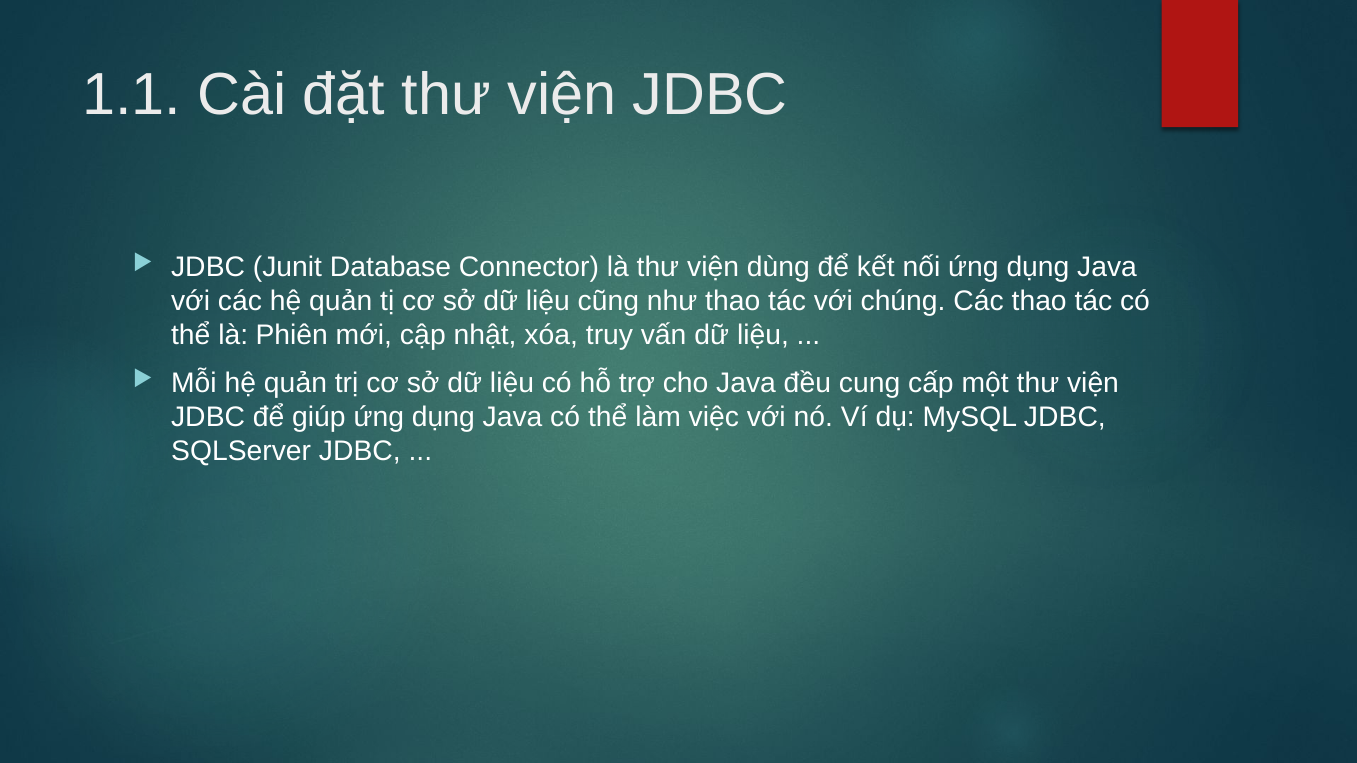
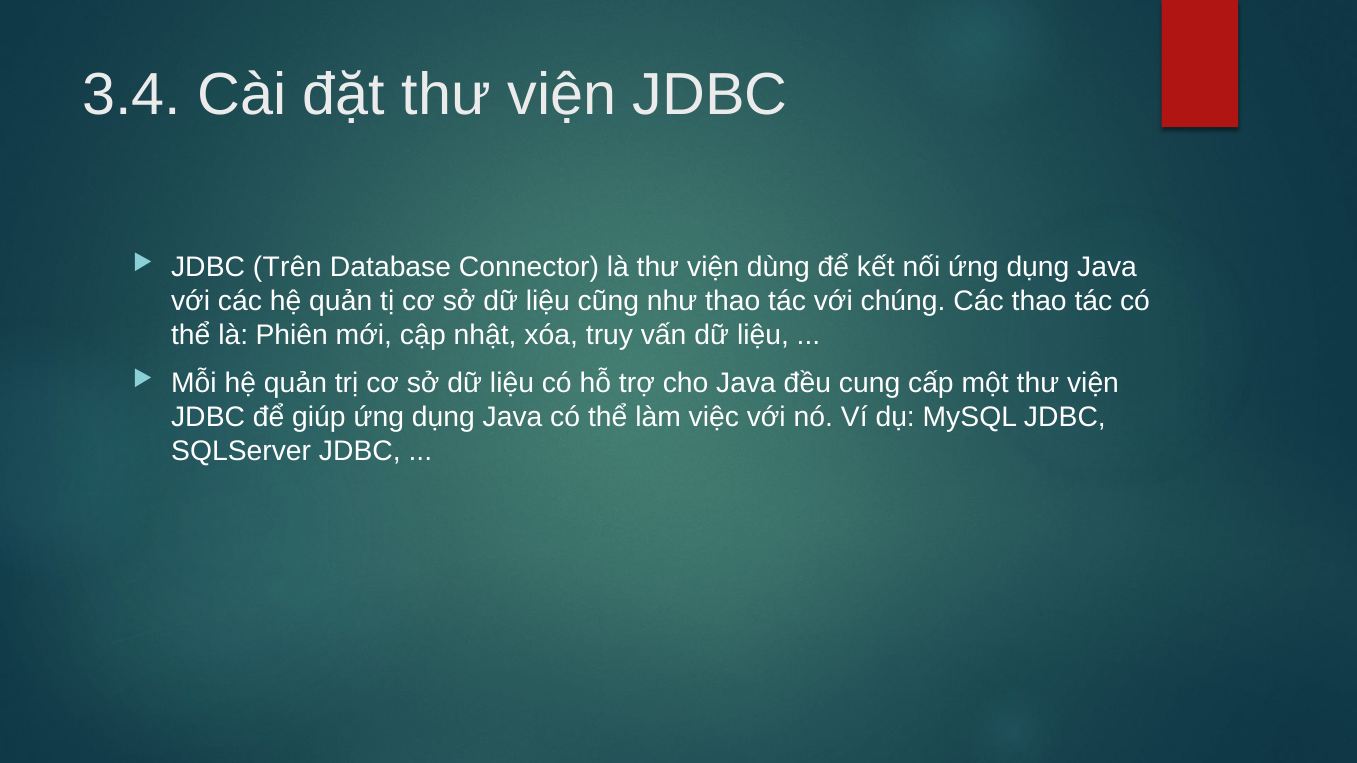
1.1: 1.1 -> 3.4 (132, 95)
Junit: Junit -> Trên (287, 267)
